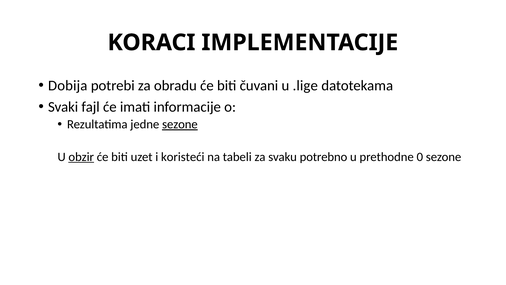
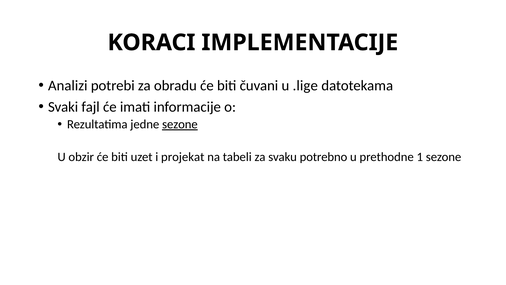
Dobija: Dobija -> Analizi (68, 86)
obzir underline: present -> none (81, 157)
koristeći: koristeći -> projekat (183, 157)
0: 0 -> 1 (420, 157)
